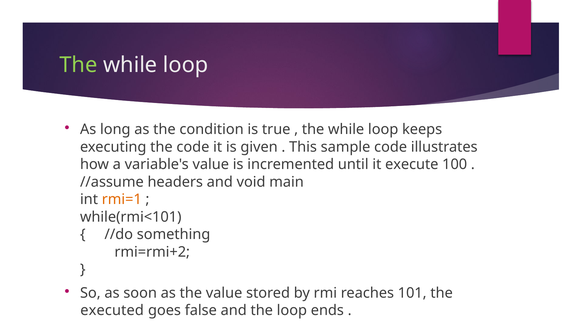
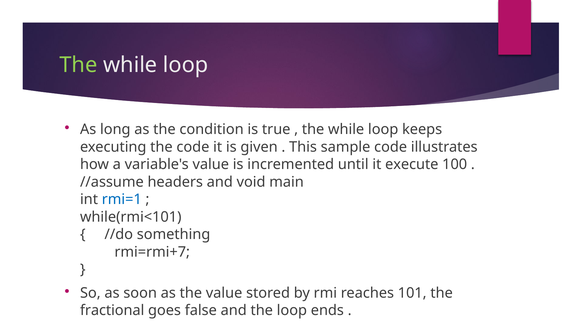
rmi=1 colour: orange -> blue (122, 199)
rmi=rmi+2: rmi=rmi+2 -> rmi=rmi+7 (152, 251)
executed: executed -> fractional (112, 310)
